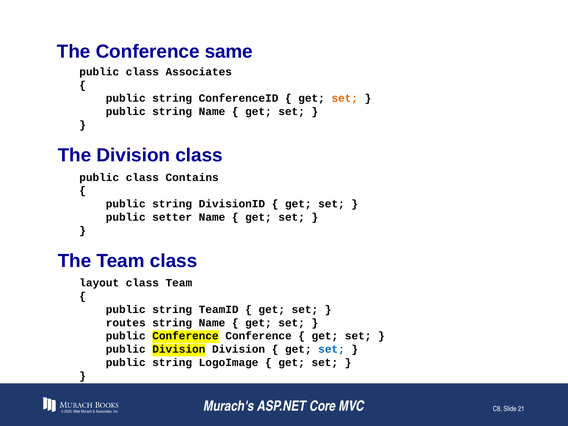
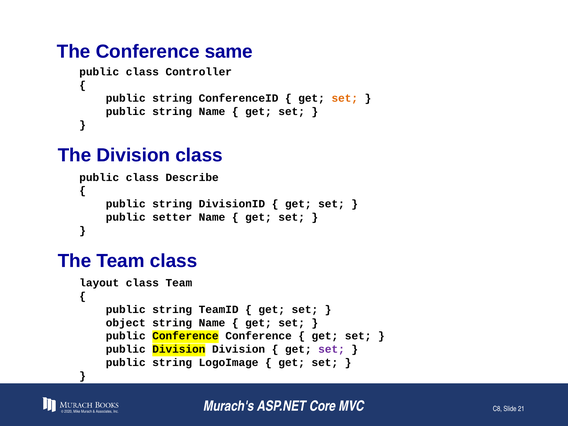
class Associates: Associates -> Controller (199, 72)
Contains: Contains -> Describe (192, 177)
routes: routes -> object (126, 323)
set colour: blue -> purple (332, 349)
